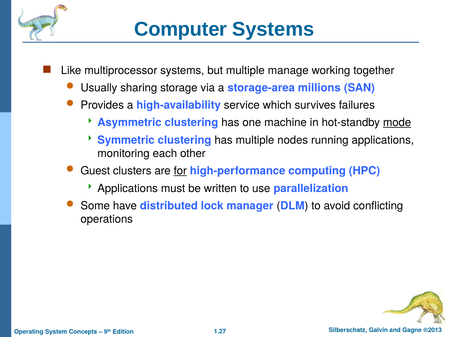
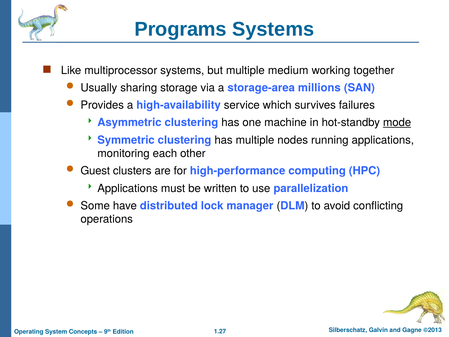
Computer: Computer -> Programs (181, 29)
manage: manage -> medium (288, 70)
for underline: present -> none (180, 171)
